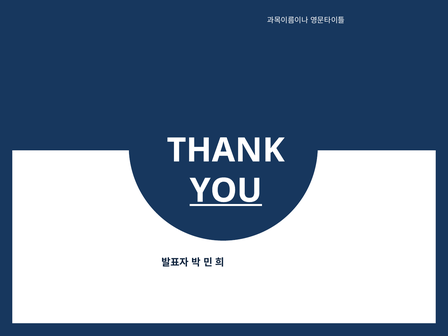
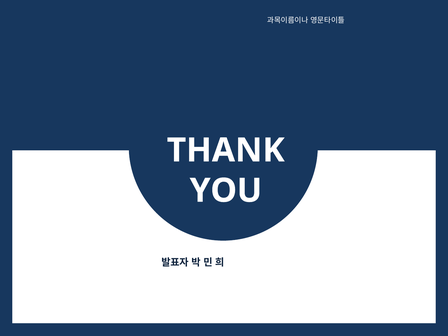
YOU underline: present -> none (226, 191)
